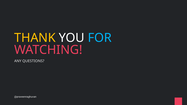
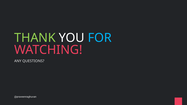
THANK colour: yellow -> light green (35, 38)
